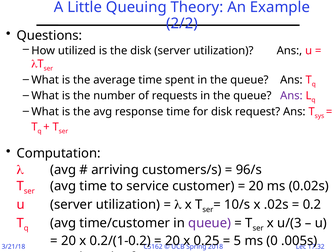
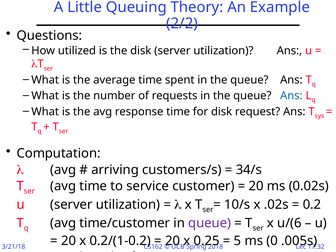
Ans colour: purple -> blue (291, 96)
96/s: 96/s -> 34/s (249, 170)
u/(3: u/(3 -> u/(6 (289, 223)
